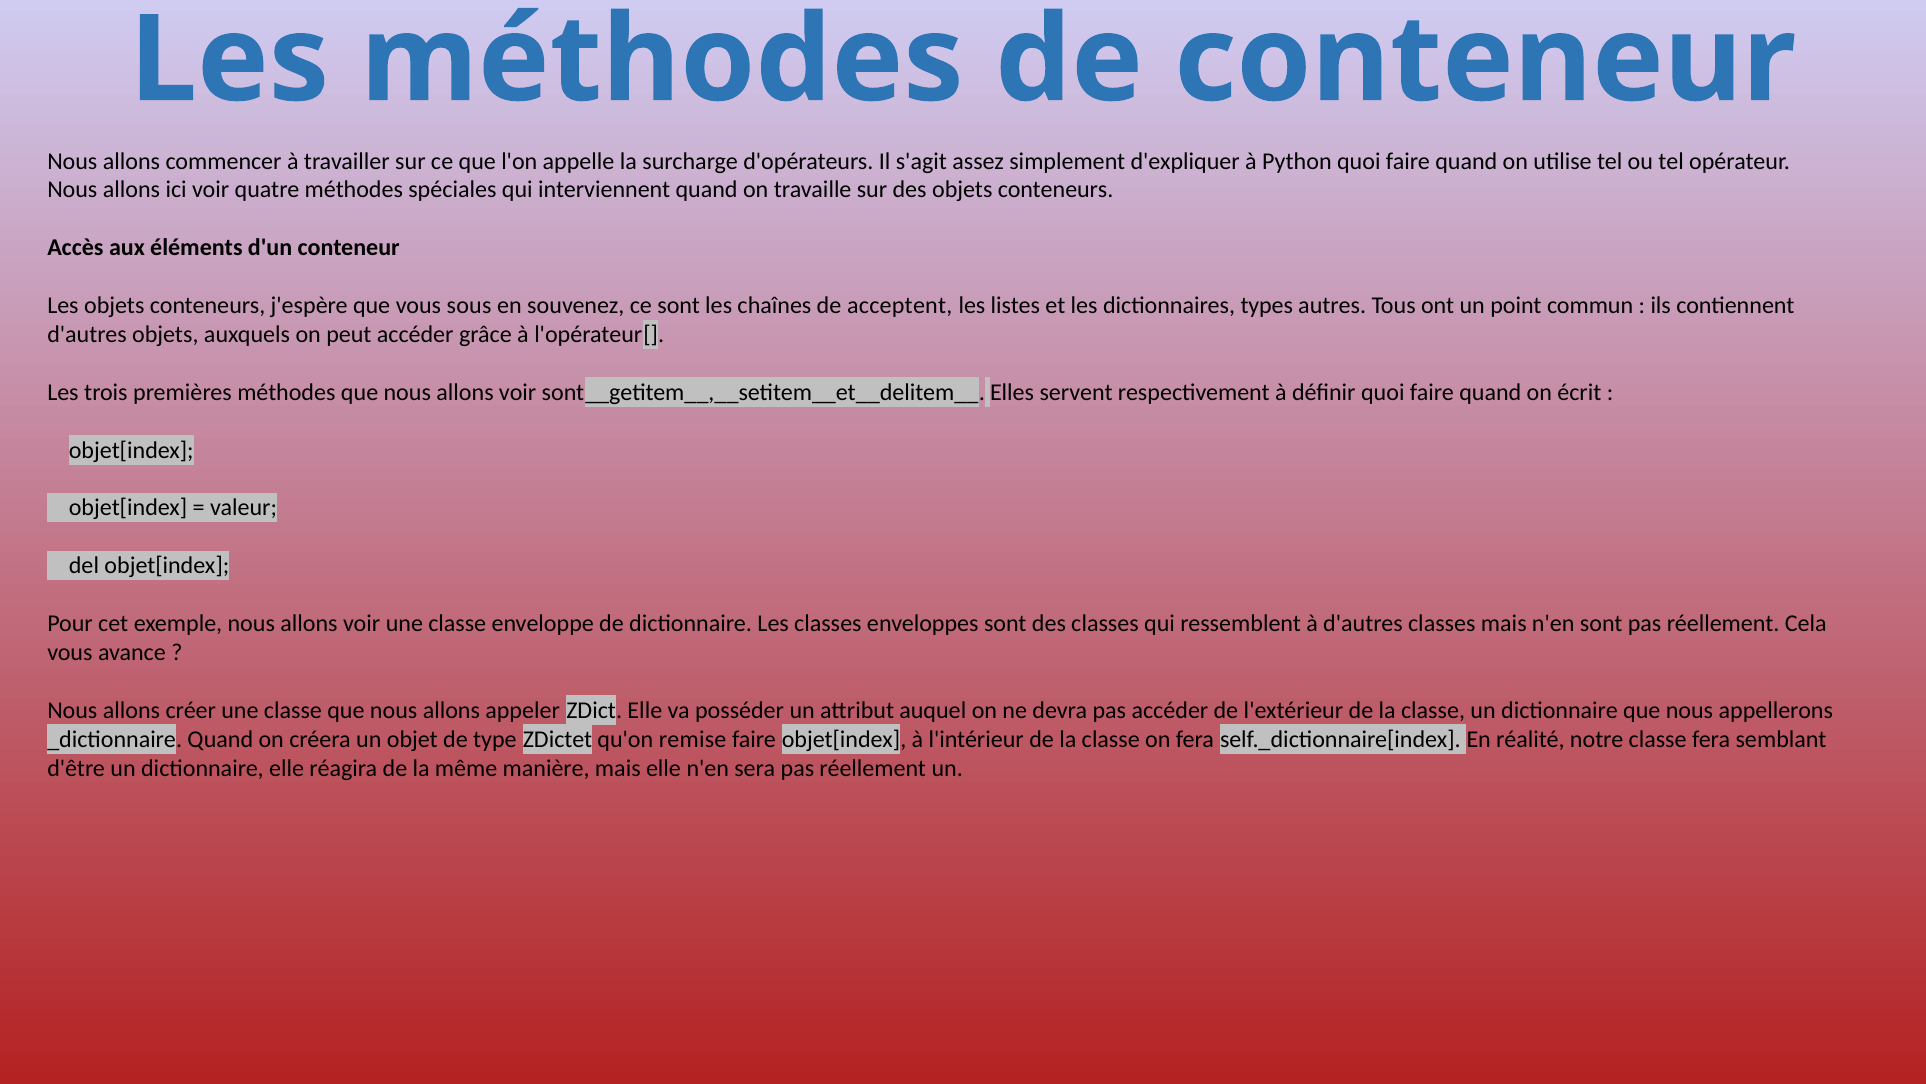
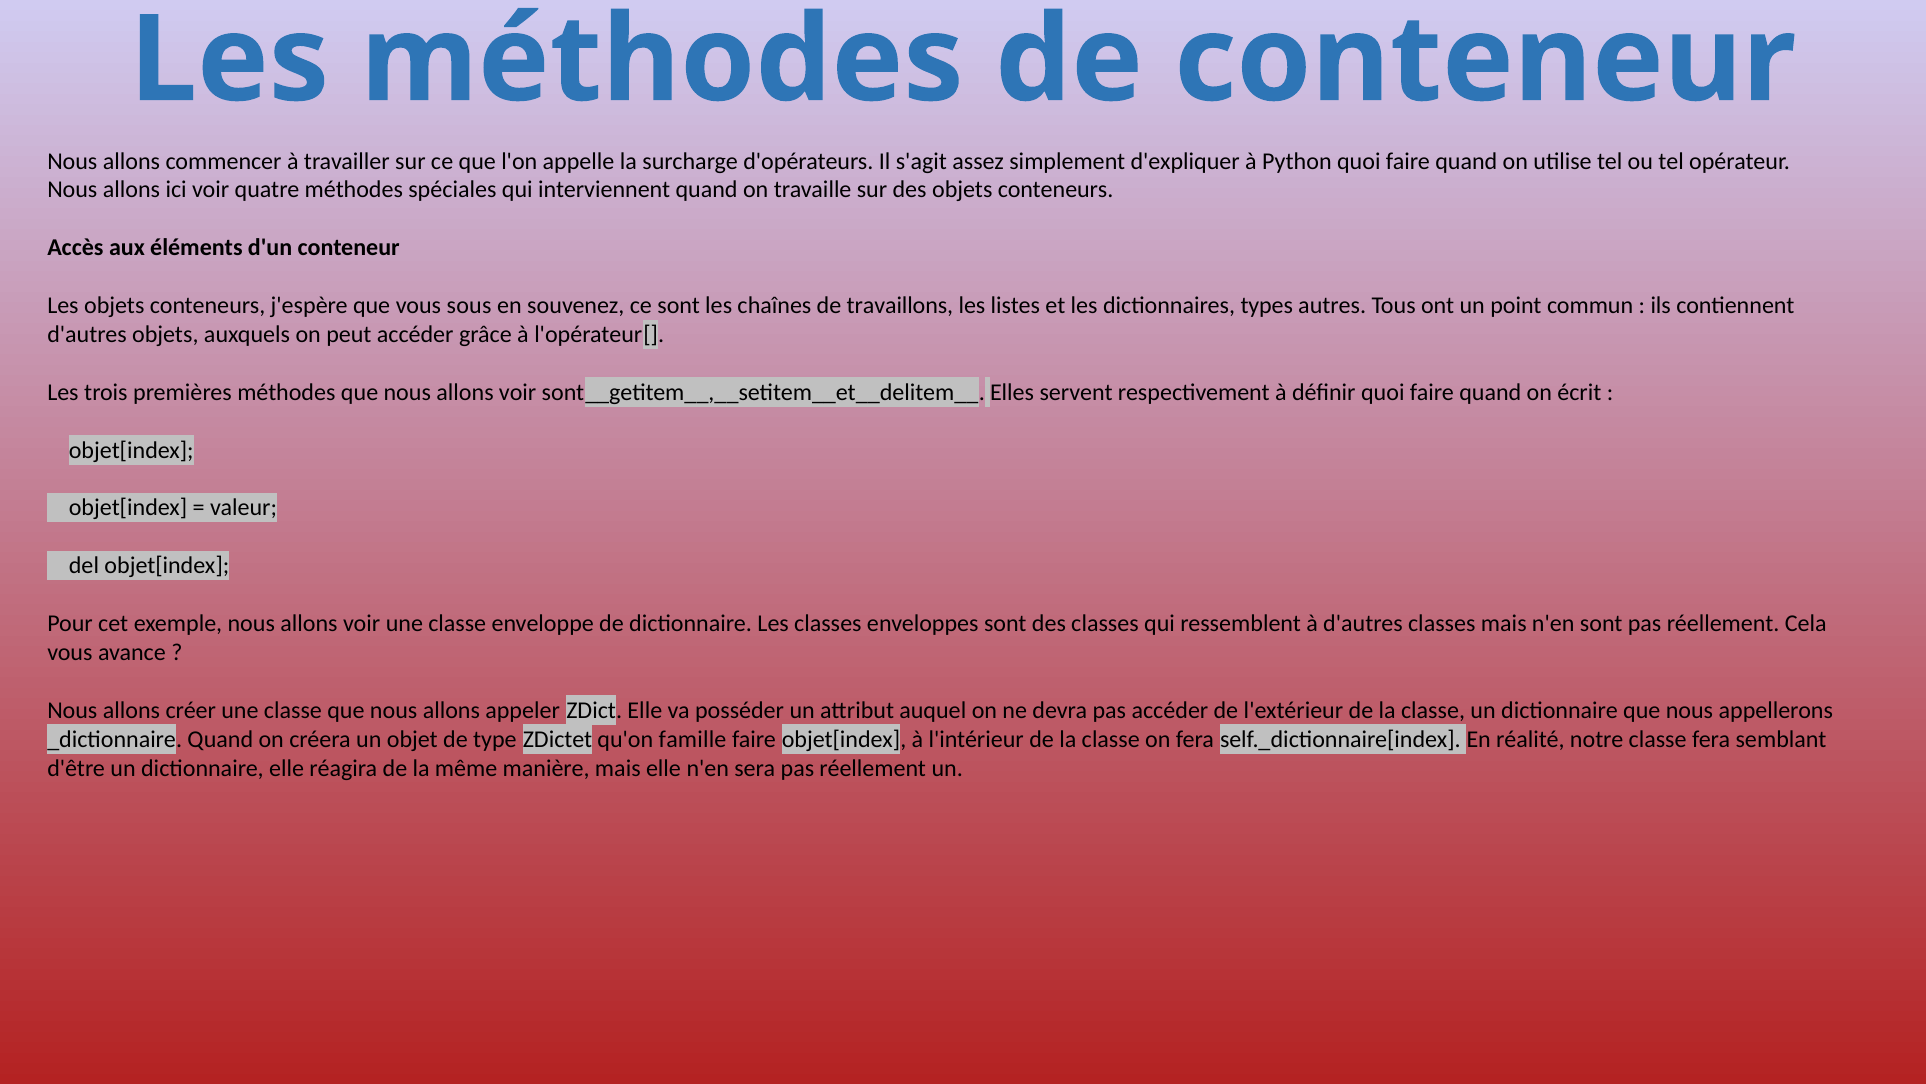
acceptent: acceptent -> travaillons (900, 305)
remise: remise -> famille (693, 739)
